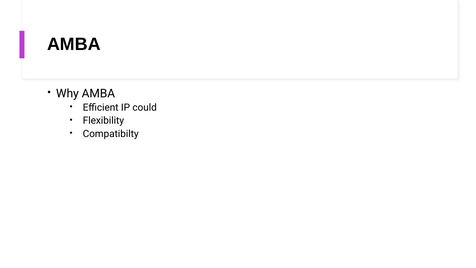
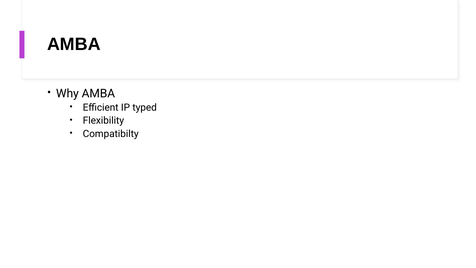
could: could -> typed (145, 107)
